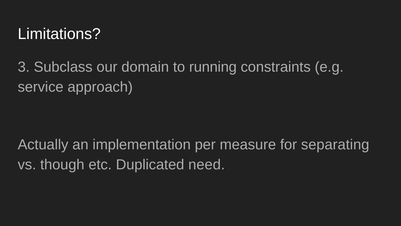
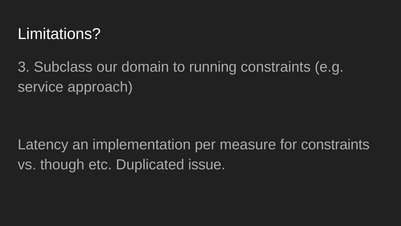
Actually: Actually -> Latency (43, 145)
for separating: separating -> constraints (335, 145)
need: need -> issue (207, 165)
